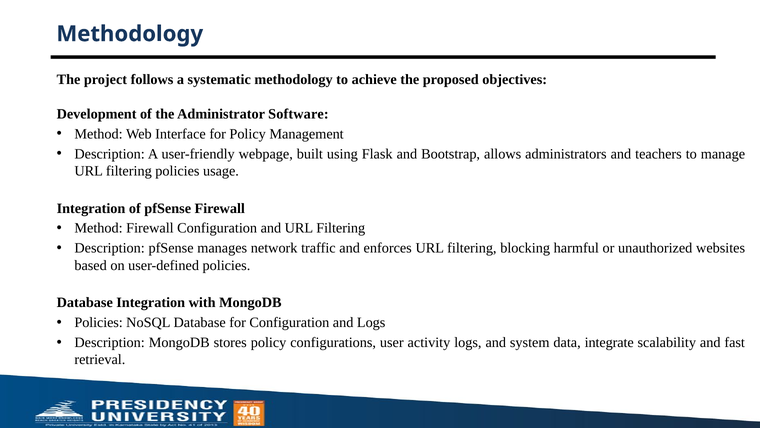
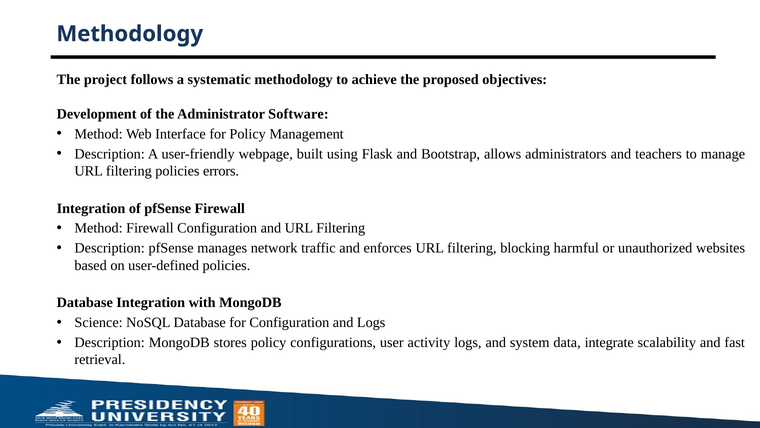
usage: usage -> errors (221, 171)
Policies: Policies -> Science (99, 322)
